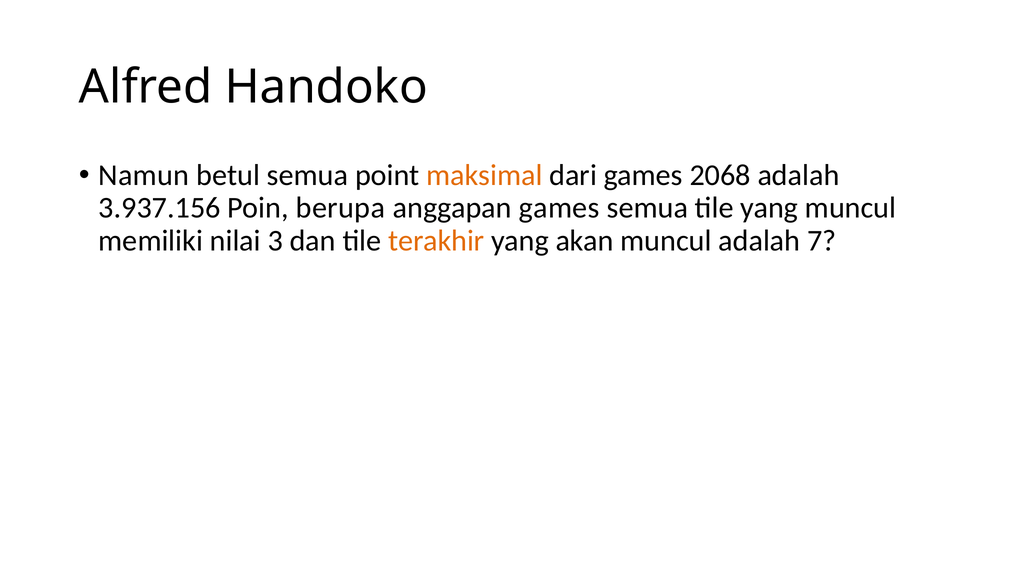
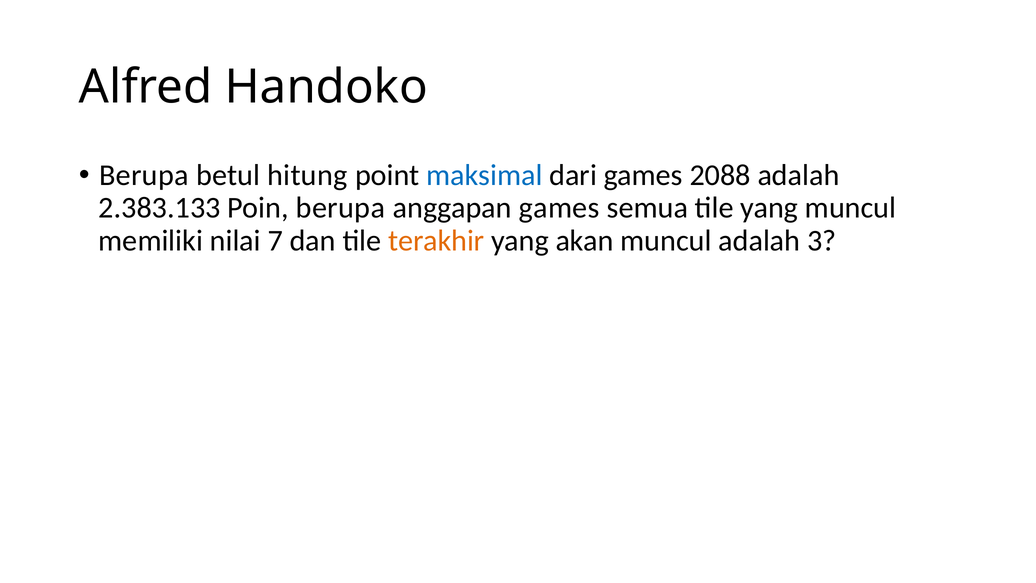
Namun: Namun -> Berupa (144, 175)
betul semua: semua -> hitung (307, 175)
maksimal colour: orange -> blue (484, 175)
2068: 2068 -> 2088 (720, 175)
3.937.156: 3.937.156 -> 2.383.133 (160, 208)
3: 3 -> 7 (275, 240)
7: 7 -> 3 (822, 240)
